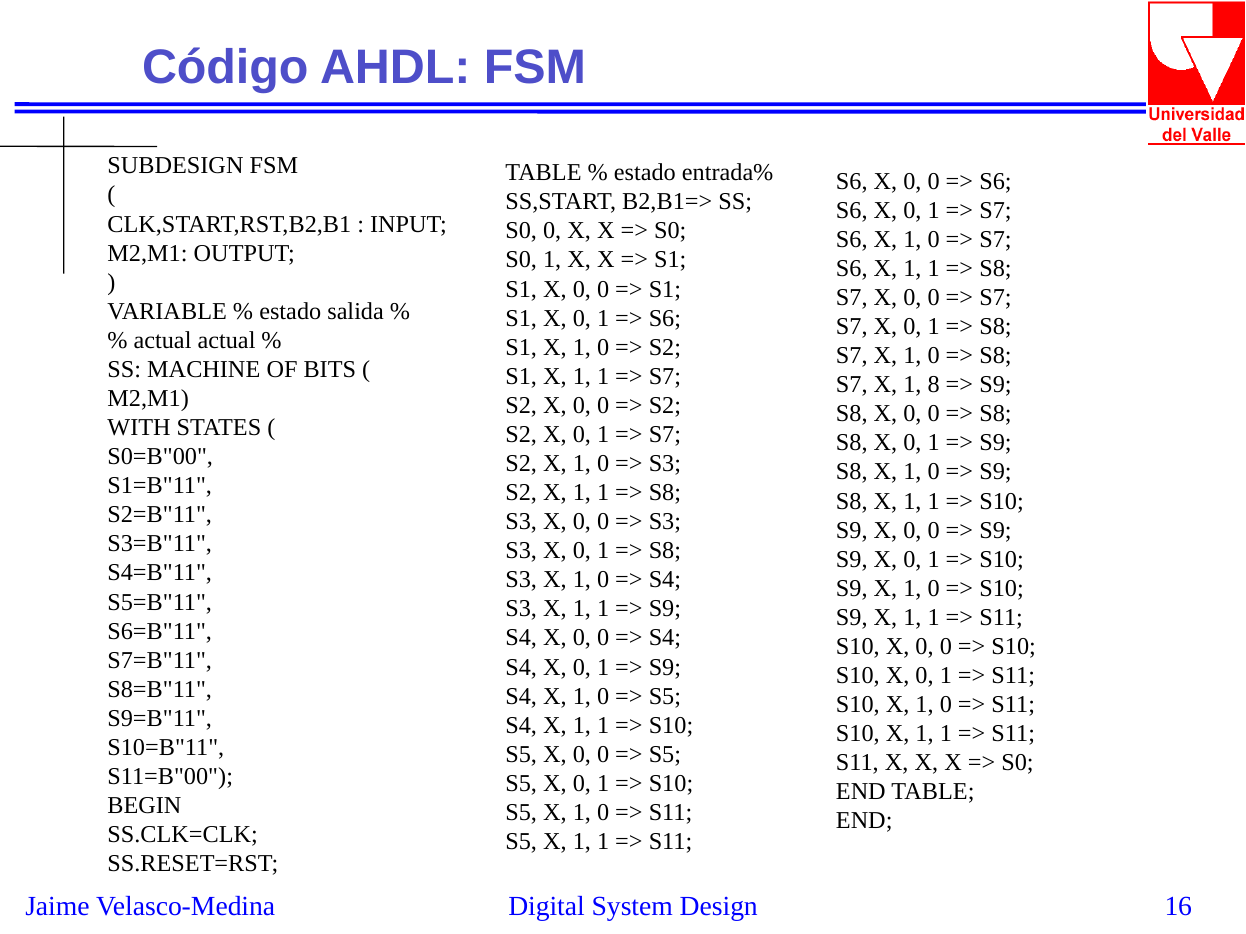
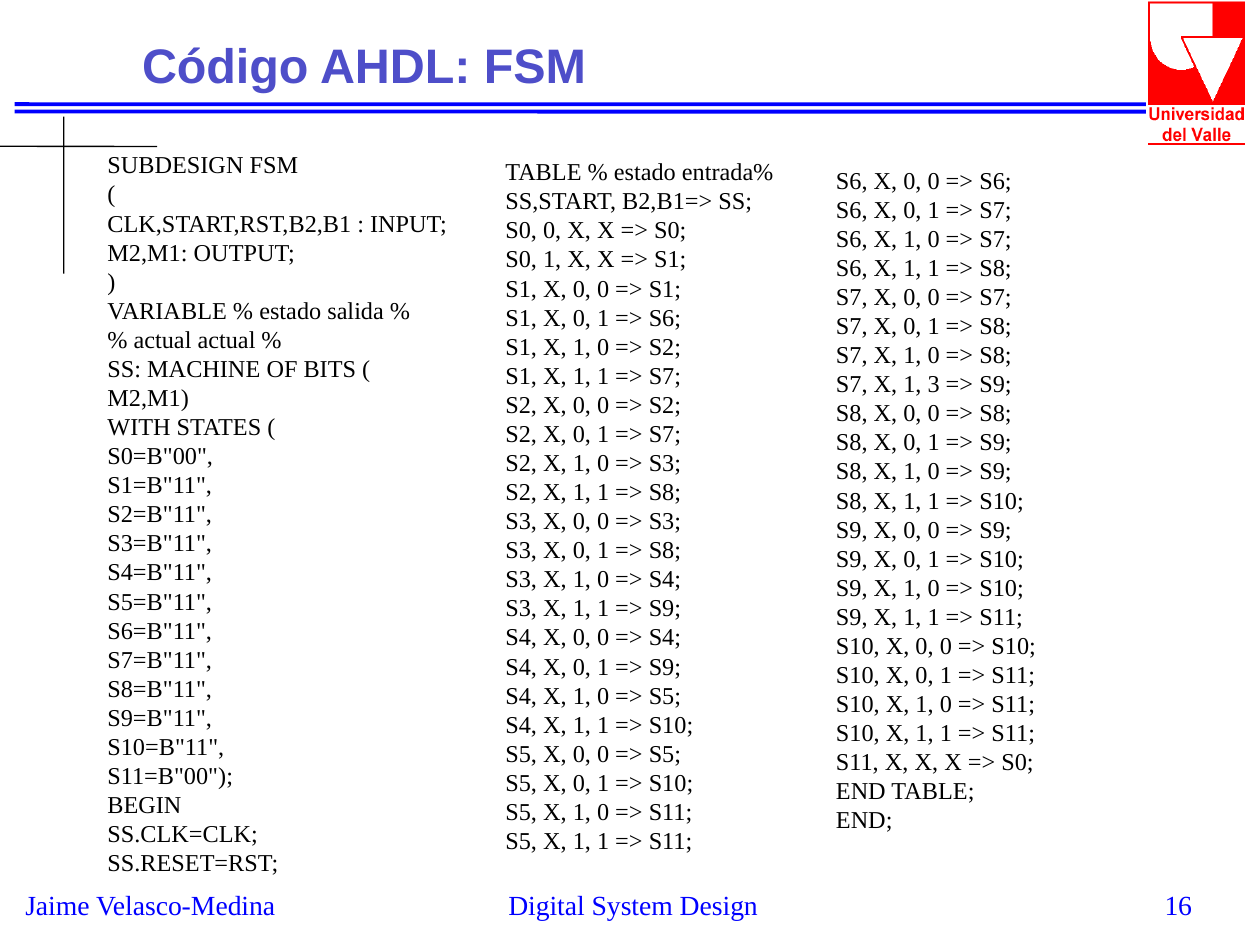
8: 8 -> 3 (934, 385)
